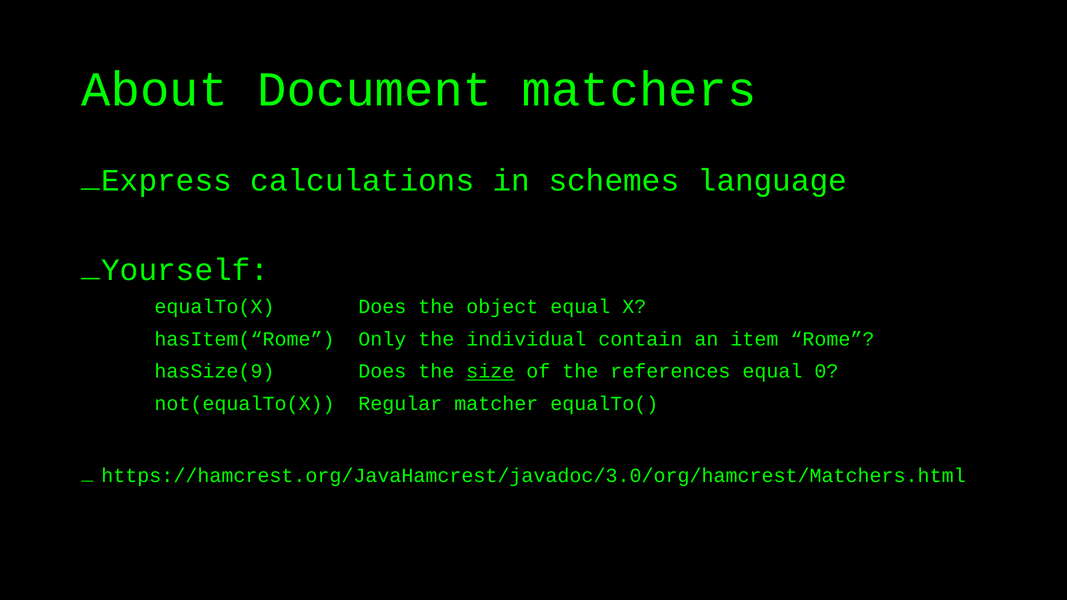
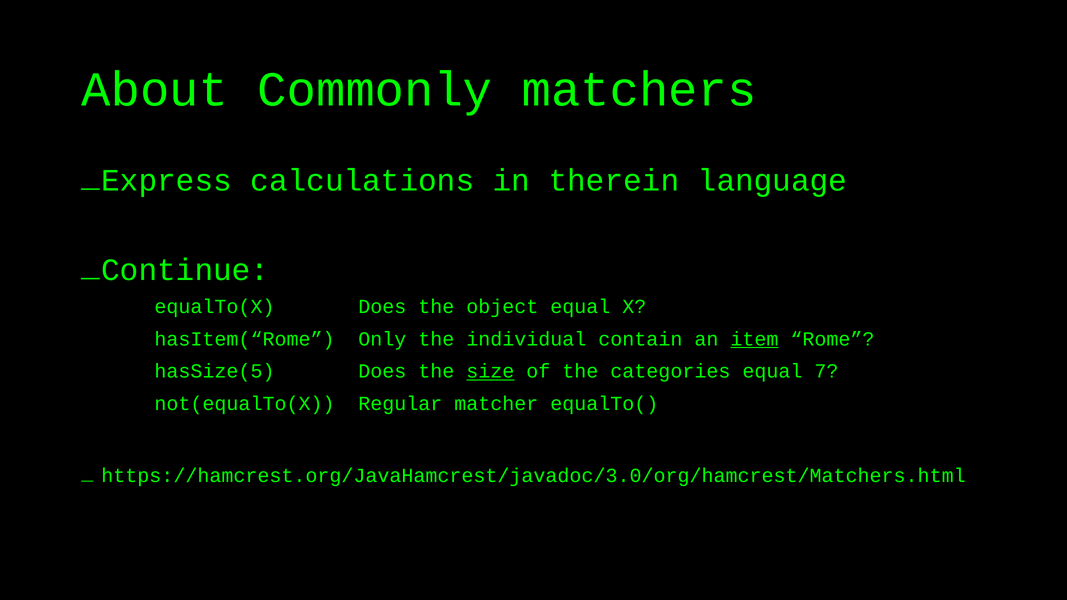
Document: Document -> Commonly (375, 90)
schemes: schemes -> therein (614, 180)
Yourself: Yourself -> Continue (185, 270)
item underline: none -> present (754, 339)
hasSize(9: hasSize(9 -> hasSize(5 (214, 371)
references: references -> categories (670, 371)
0: 0 -> 7 (826, 371)
